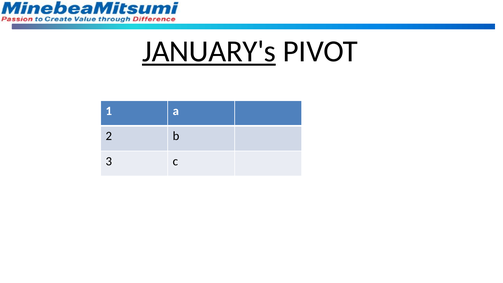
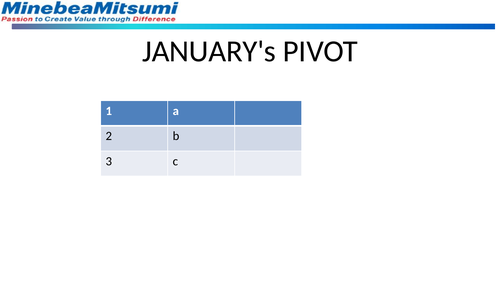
JANUARY's underline: present -> none (209, 51)
